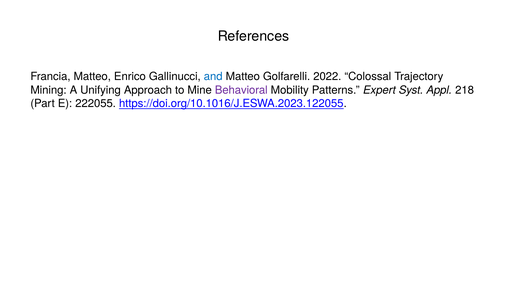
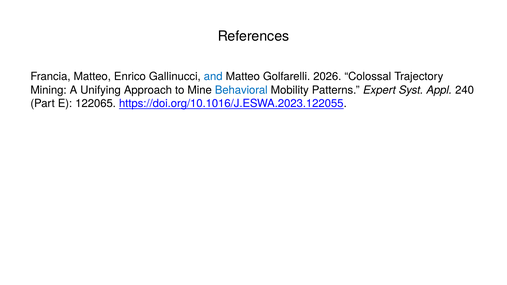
2022: 2022 -> 2026 (327, 77)
Behavioral colour: purple -> blue (241, 90)
218: 218 -> 240 (465, 90)
222055: 222055 -> 122065 (96, 104)
